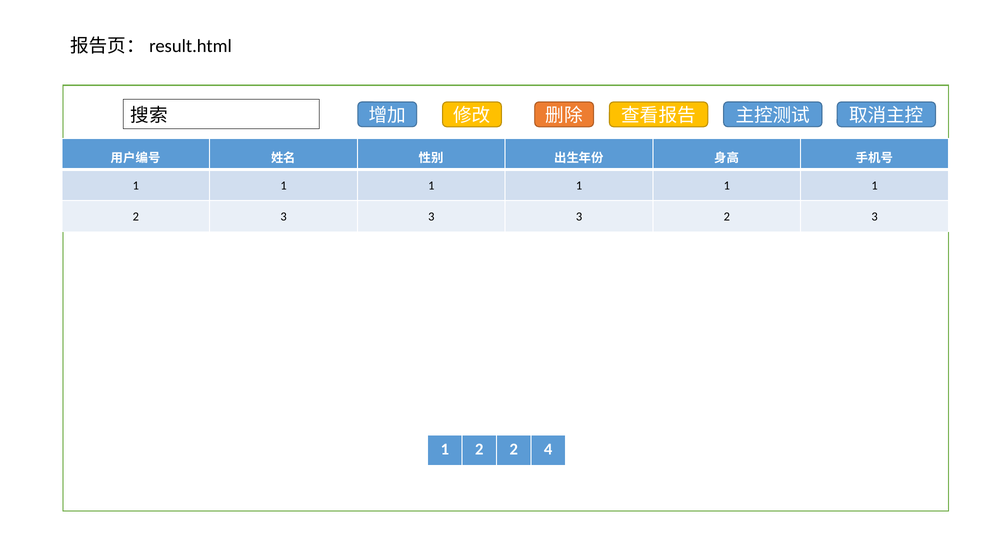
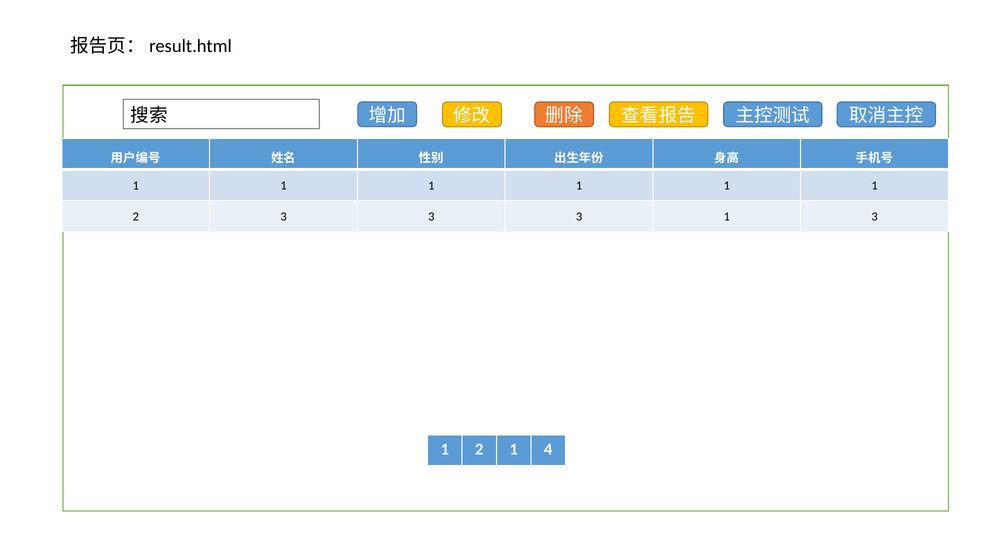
3 2: 2 -> 1 (727, 216)
2 2: 2 -> 1 (514, 449)
